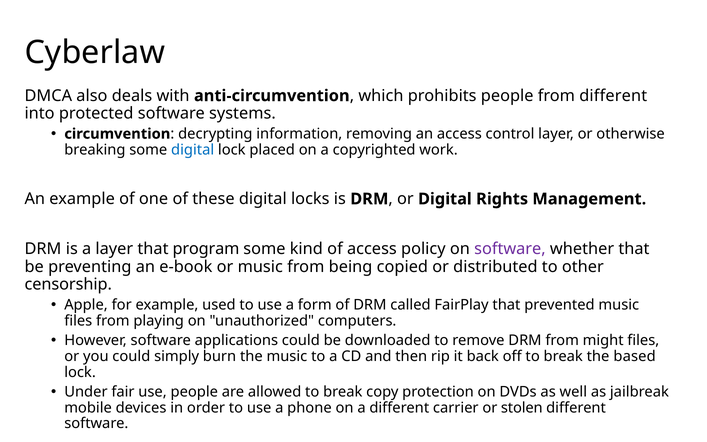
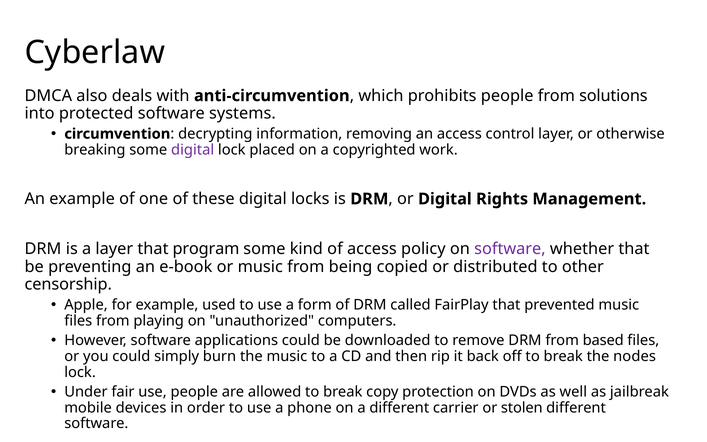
from different: different -> solutions (613, 96)
digital colour: blue -> purple (193, 150)
might: might -> based (603, 340)
based: based -> nodes (635, 356)
